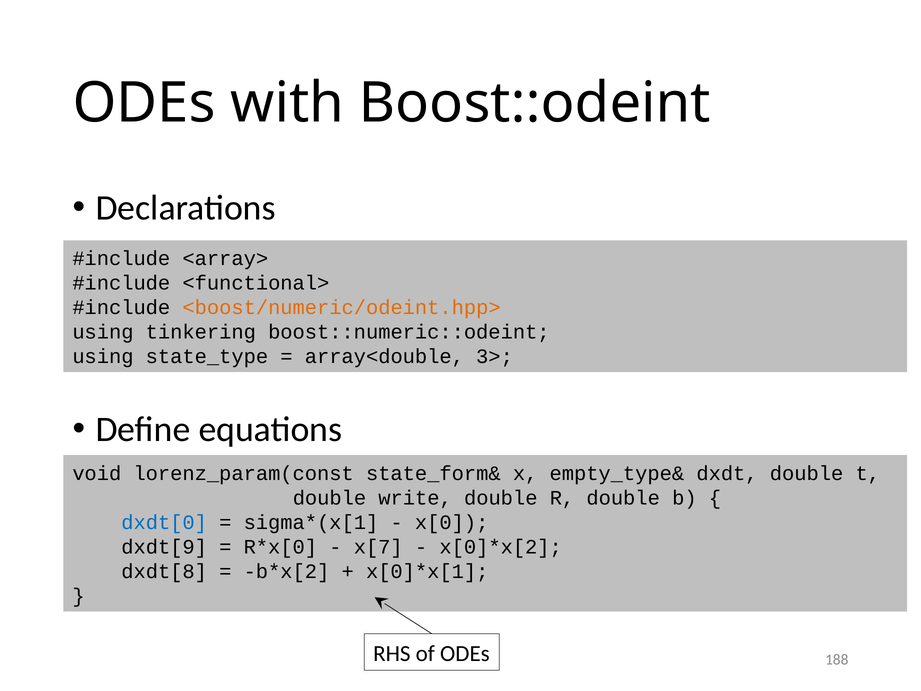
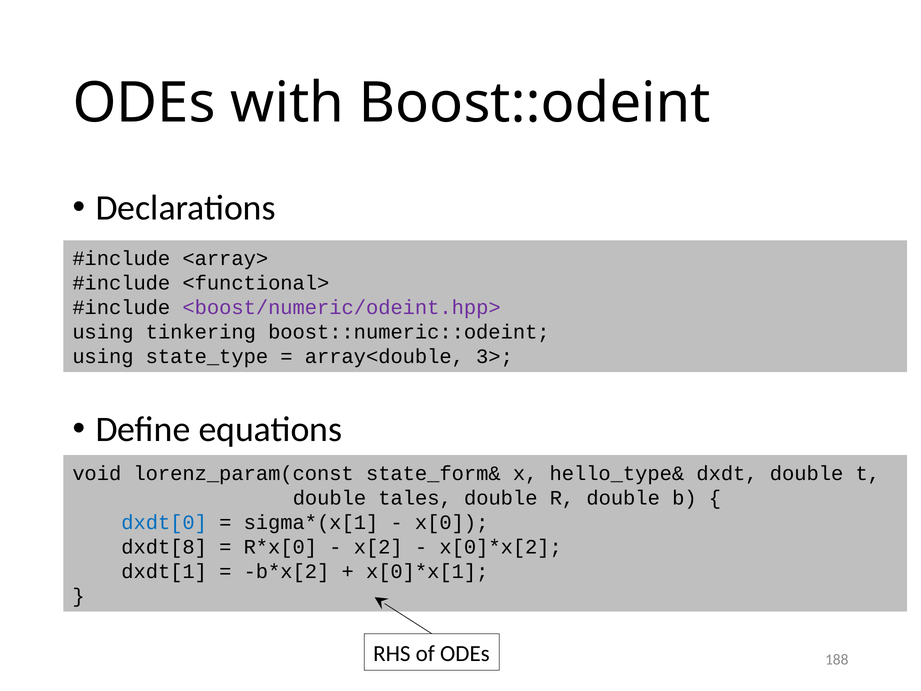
<boost/numeric/odeint.hpp> colour: orange -> purple (342, 308)
empty_type&: empty_type& -> hello_type& (617, 473)
write: write -> tales (415, 498)
dxdt[9: dxdt[9 -> dxdt[8 (164, 547)
x[7: x[7 -> x[2 (378, 547)
dxdt[8: dxdt[8 -> dxdt[1 (164, 571)
